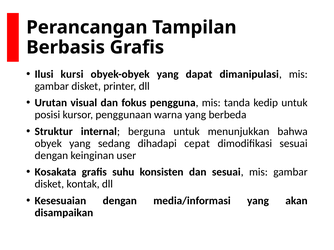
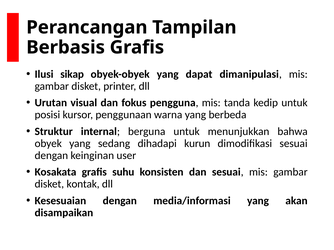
kursi: kursi -> sikap (72, 74)
cepat: cepat -> kurun (197, 144)
